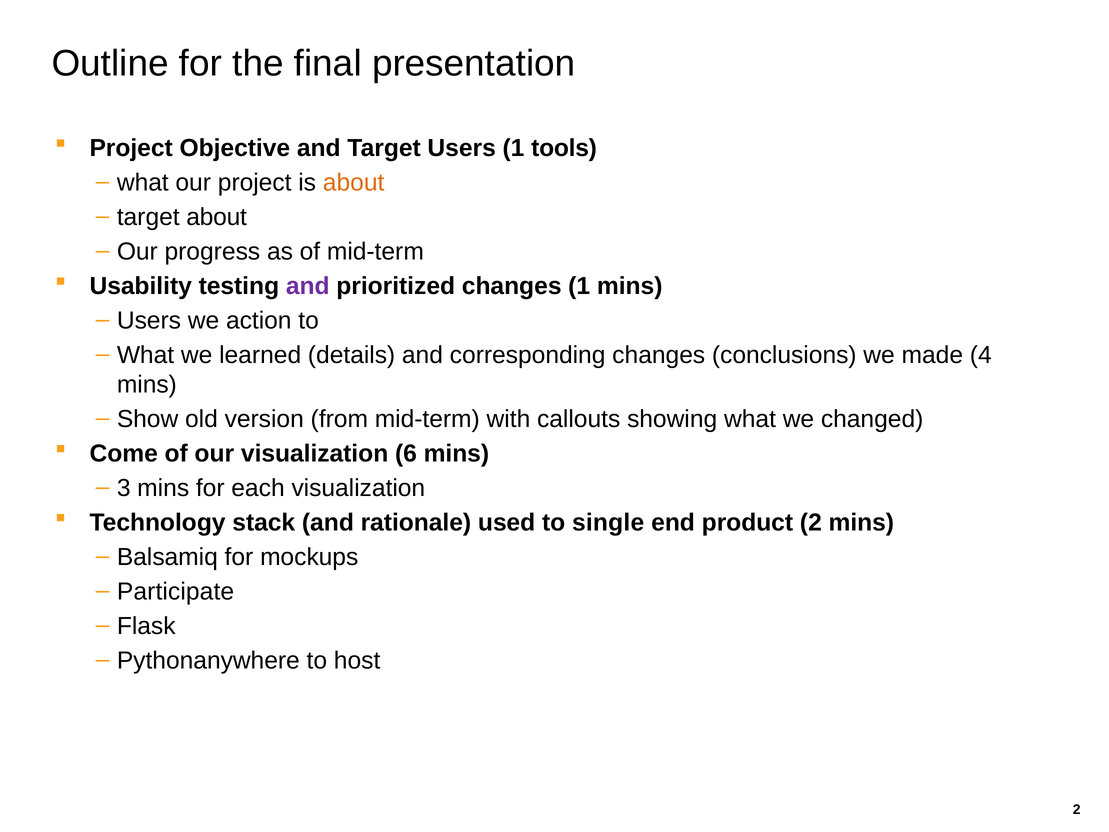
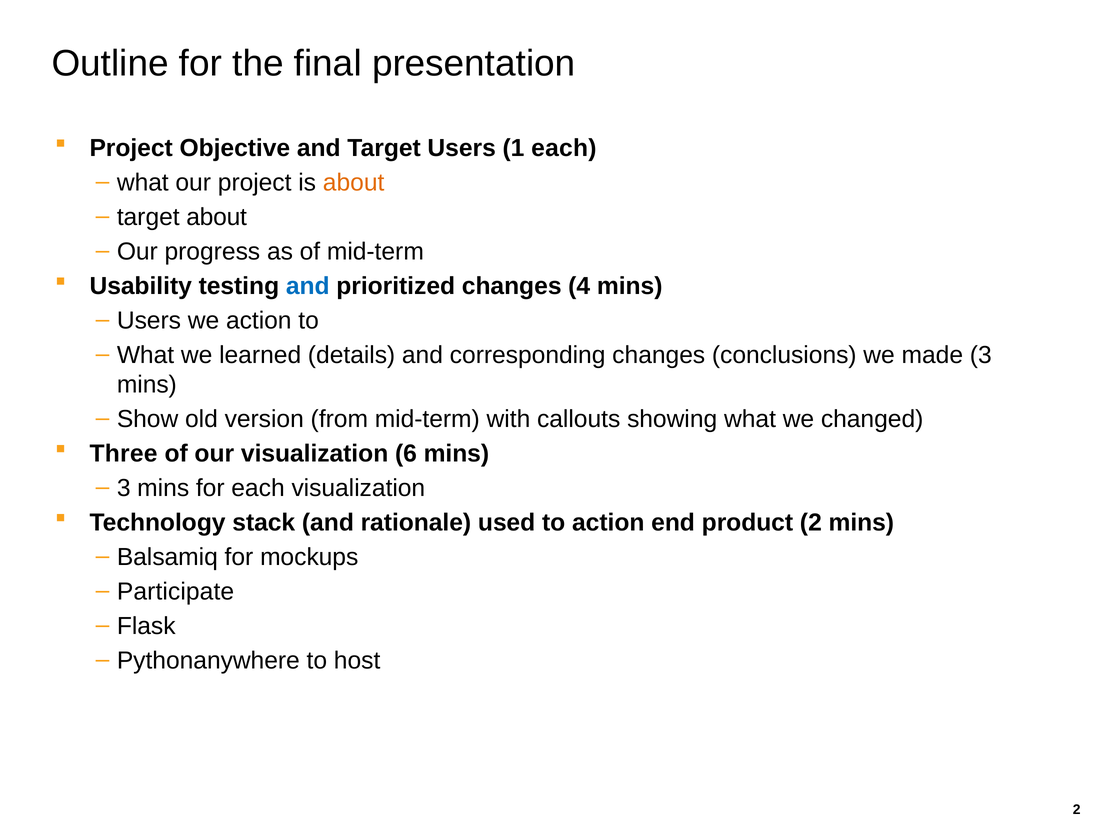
1 tools: tools -> each (564, 148)
and colour: purple -> blue (308, 286)
changes 1: 1 -> 4 (579, 286)
made 4: 4 -> 3 (981, 355)
Come: Come -> Three (124, 454)
to single: single -> action (608, 522)
